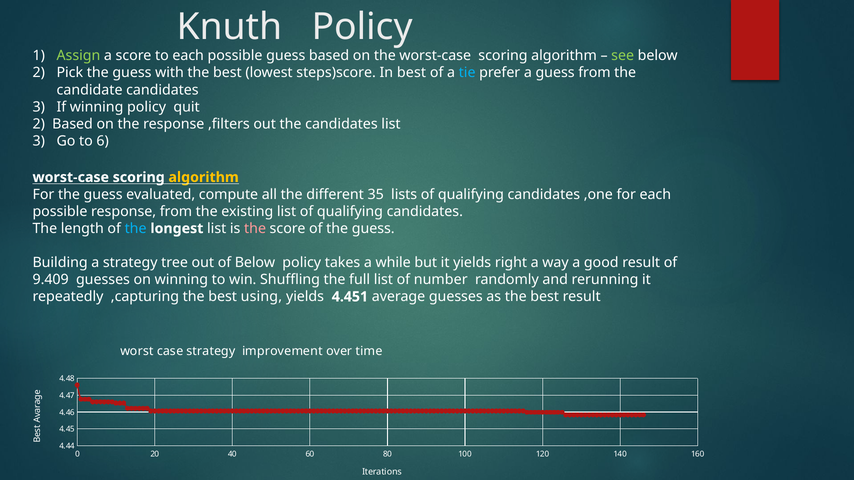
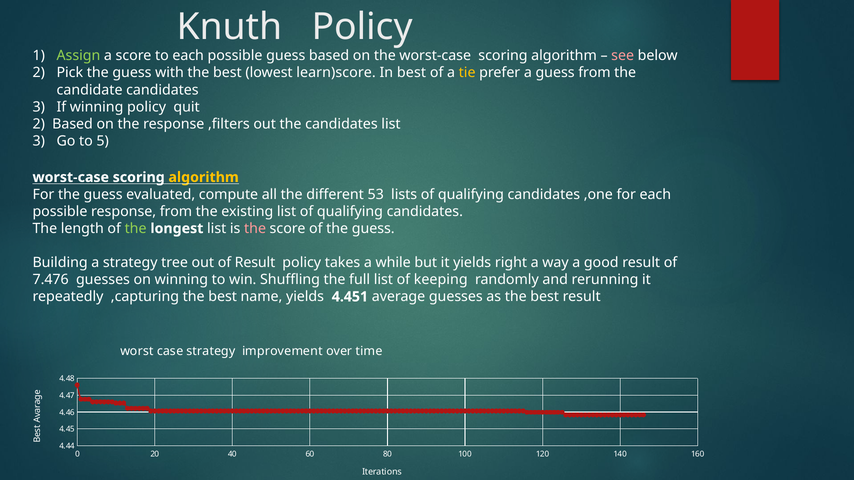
see colour: light green -> pink (623, 56)
steps)score: steps)score -> learn)score (336, 73)
tie colour: light blue -> yellow (467, 73)
6: 6 -> 5 (103, 141)
35: 35 -> 53 (376, 194)
the colour: light blue -> light green (136, 229)
of Below: Below -> Result (255, 263)
9.409: 9.409 -> 7.476 (51, 280)
number: number -> keeping (441, 280)
using: using -> name (261, 297)
